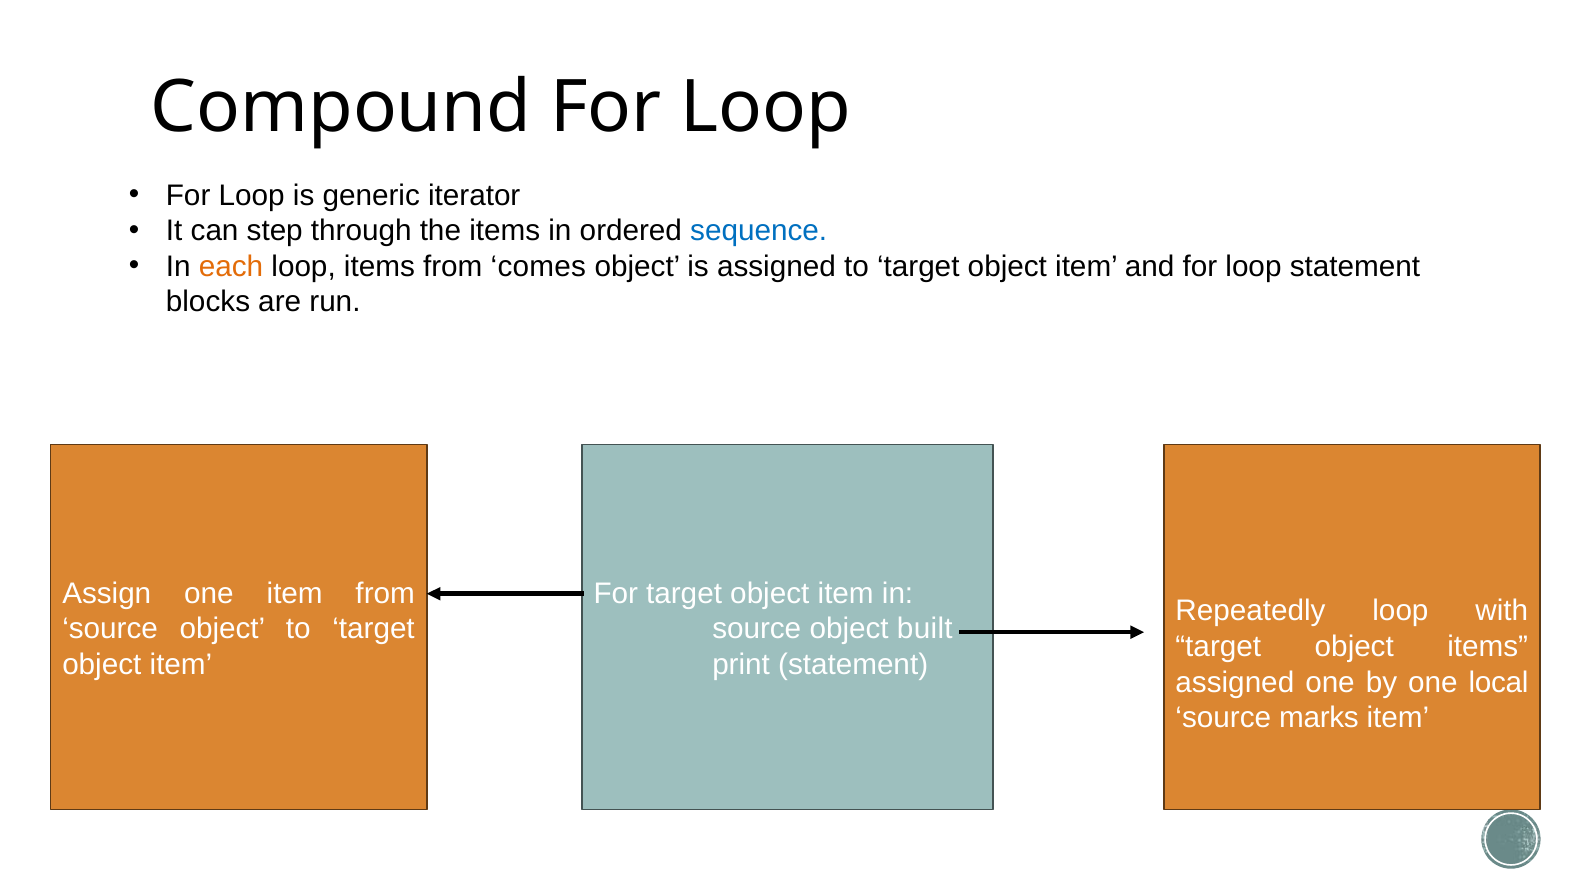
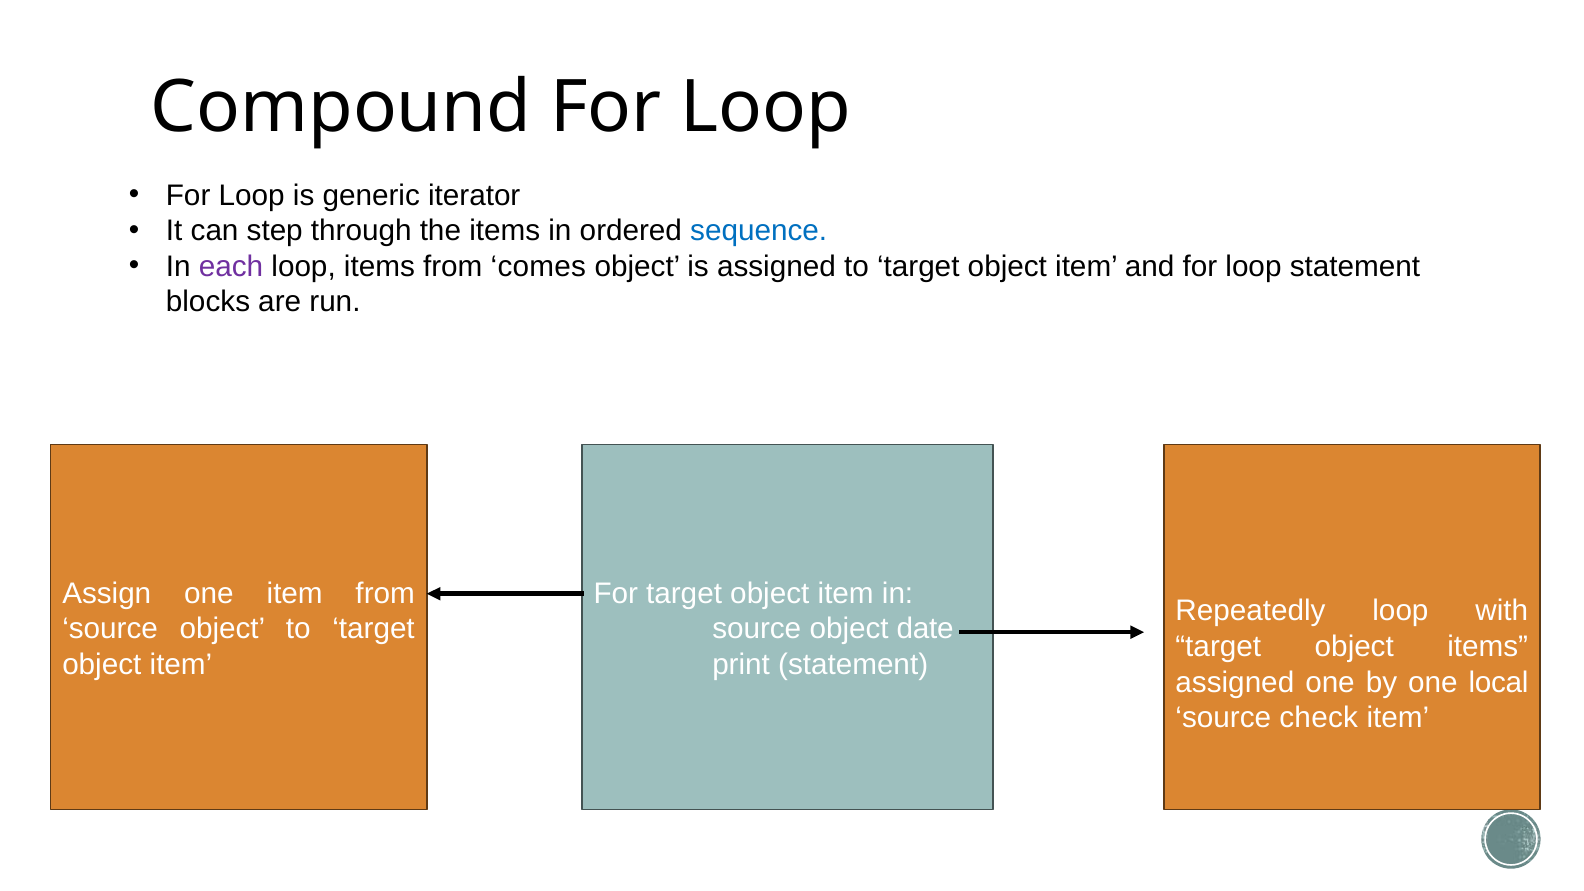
each colour: orange -> purple (231, 267)
built: built -> date (925, 629)
marks: marks -> check (1319, 718)
